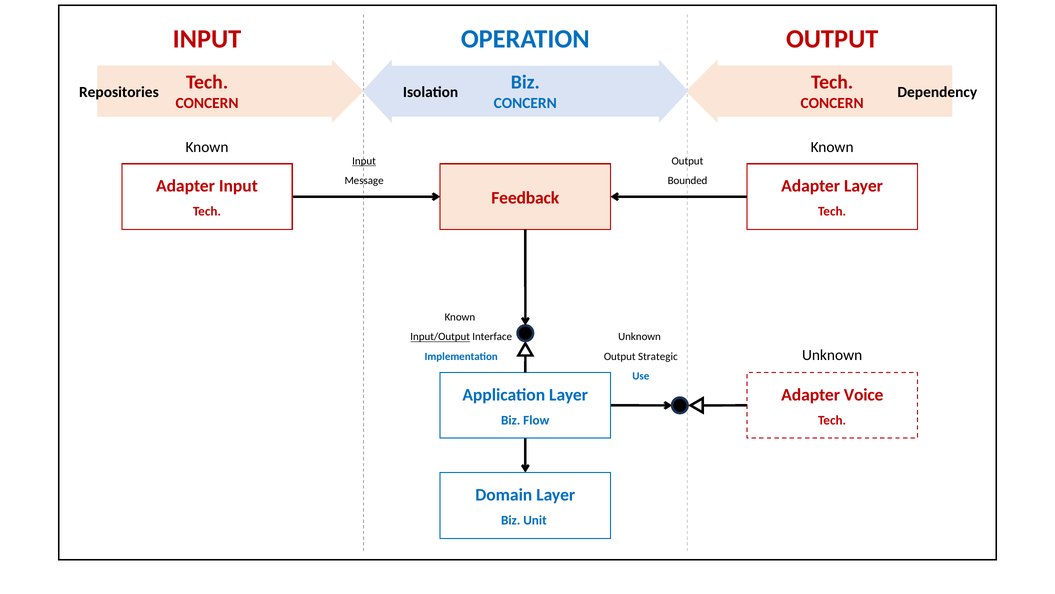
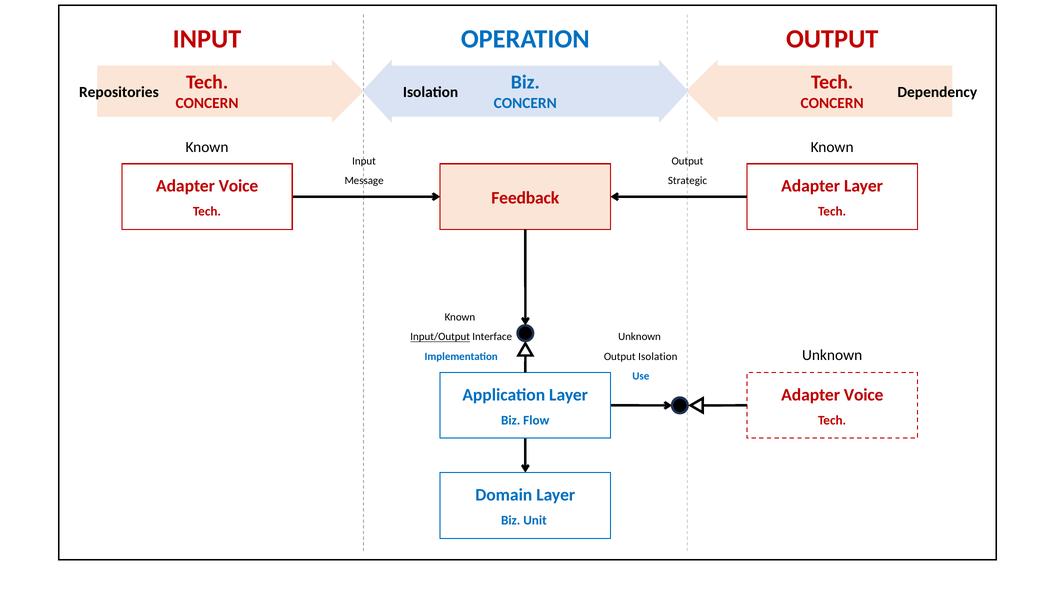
Input underline: present -> none (364, 161)
Bounded: Bounded -> Strategic (688, 181)
Input: Input -> Voice (238, 186)
Output Strategic: Strategic -> Isolation (658, 356)
